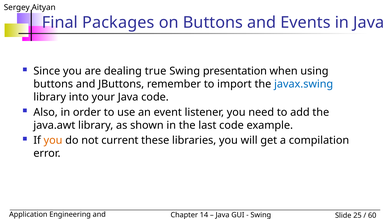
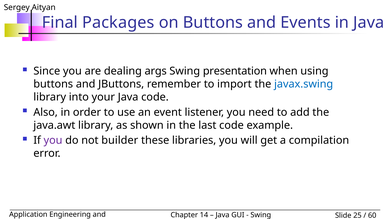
true: true -> args (156, 71)
you colour: orange -> purple (53, 141)
current: current -> builder (120, 141)
